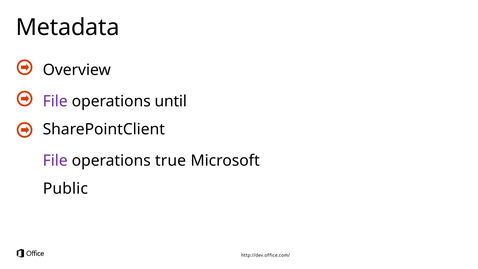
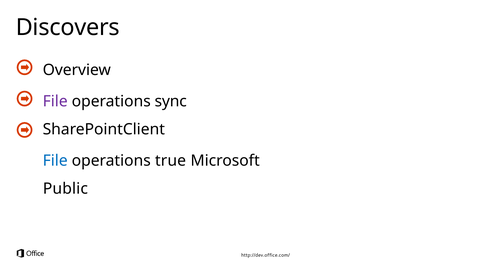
Metadata: Metadata -> Discovers (68, 27)
until: until -> sync (171, 101)
File colour: purple -> blue (55, 161)
